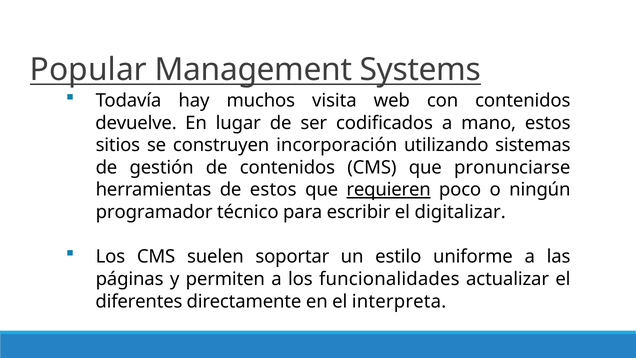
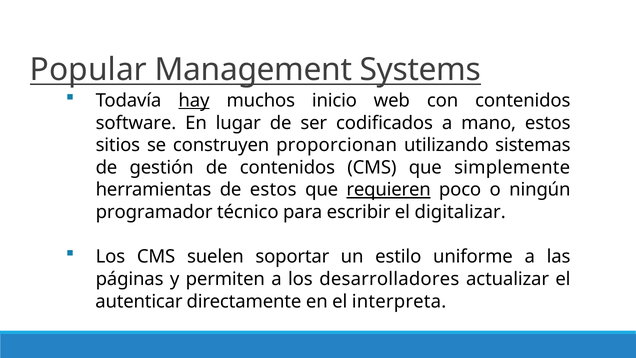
hay underline: none -> present (194, 101)
visita: visita -> inicio (334, 101)
devuelve: devuelve -> software (136, 123)
incorporación: incorporación -> proporcionan (337, 145)
pronunciarse: pronunciarse -> simplemente (512, 167)
funcionalidades: funcionalidades -> desarrolladores (389, 279)
diferentes: diferentes -> autenticar (139, 301)
